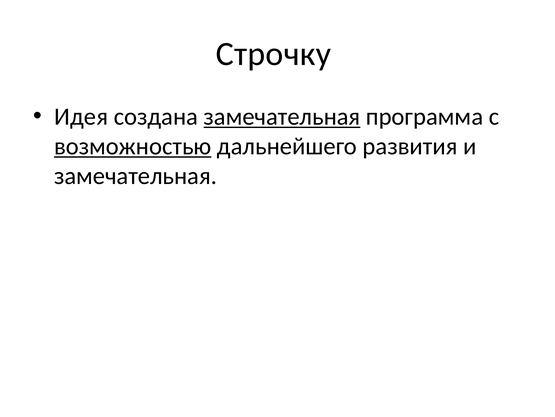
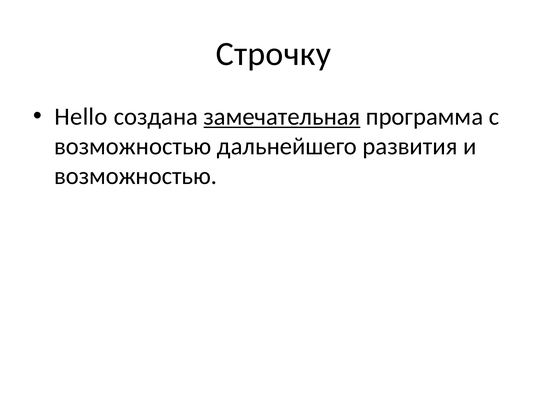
Идея: Идея -> Hello (81, 116)
возможностью underline: present -> none (133, 146)
замечательная: замечательная -> возможностью (136, 176)
